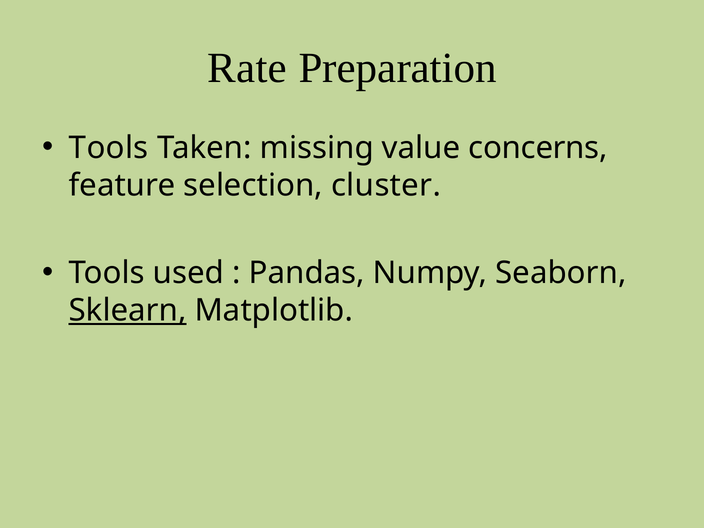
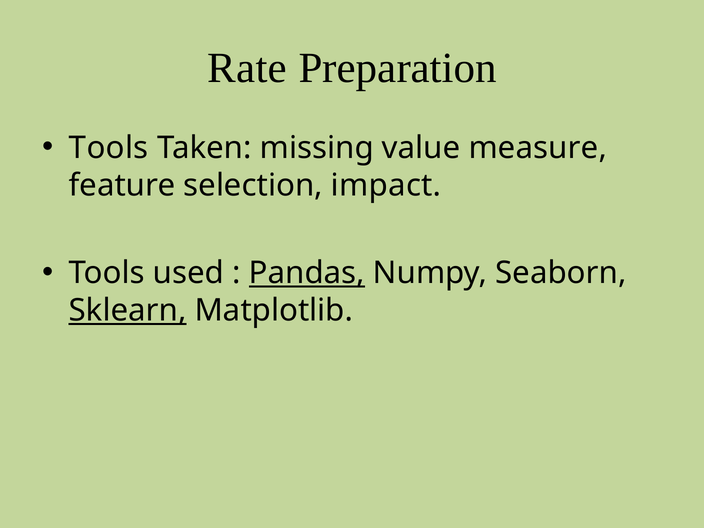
concerns: concerns -> measure (538, 148)
cluster: cluster -> impact (386, 185)
Pandas underline: none -> present (307, 273)
